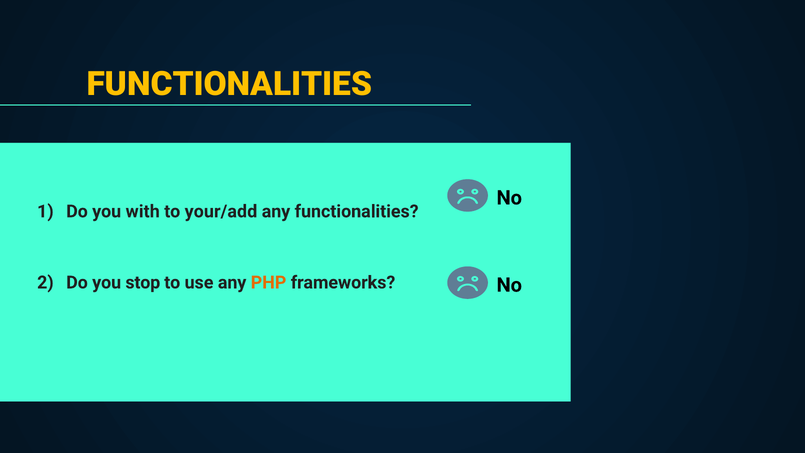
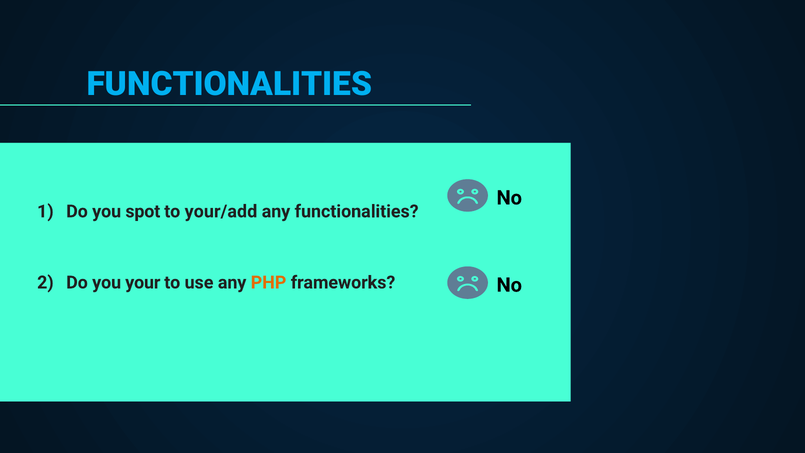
FUNCTIONALITIES colour: yellow -> light blue (229, 84)
with: with -> spot (143, 211)
stop: stop -> your (143, 282)
